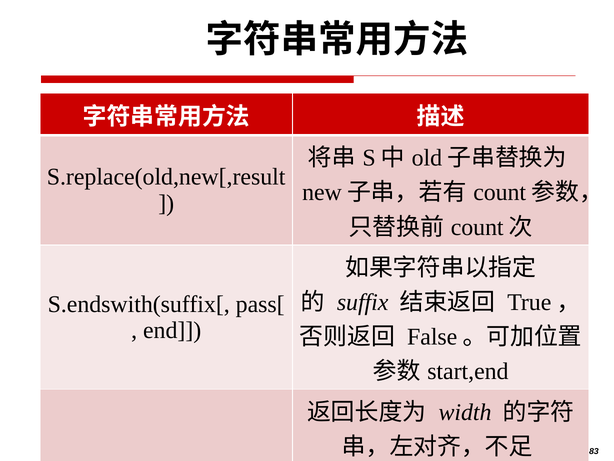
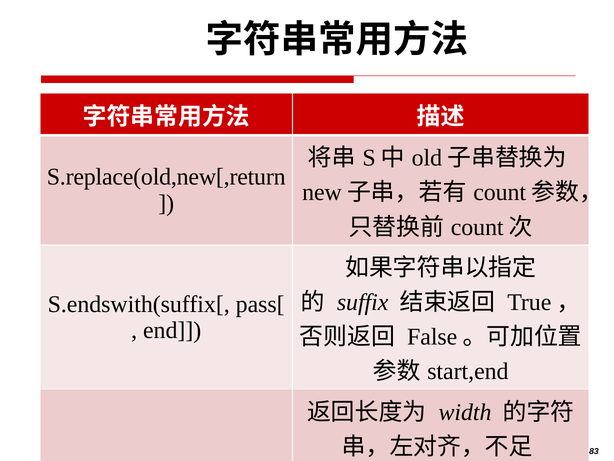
S.replace(old,new[,result: S.replace(old,new[,result -> S.replace(old,new[,return (166, 177)
